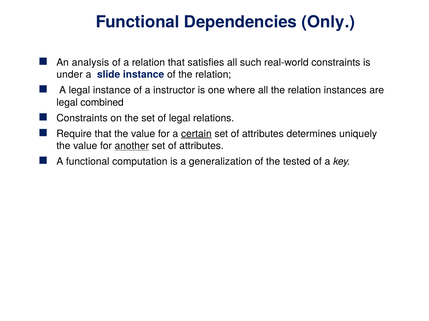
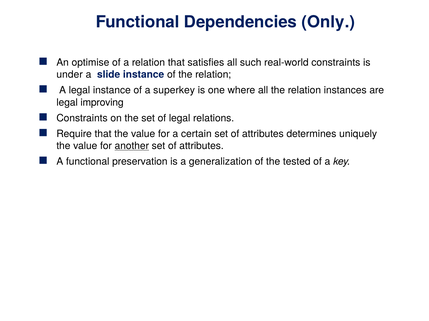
analysis: analysis -> optimise (91, 63)
instructor: instructor -> superkey (174, 90)
combined: combined -> improving (102, 103)
certain underline: present -> none (196, 134)
computation: computation -> preservation (140, 162)
